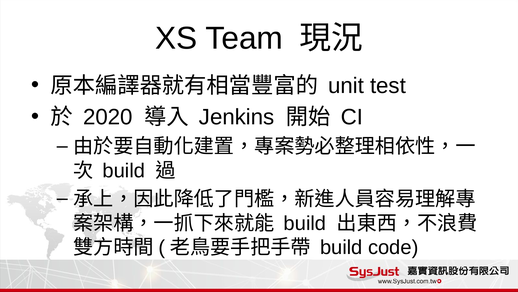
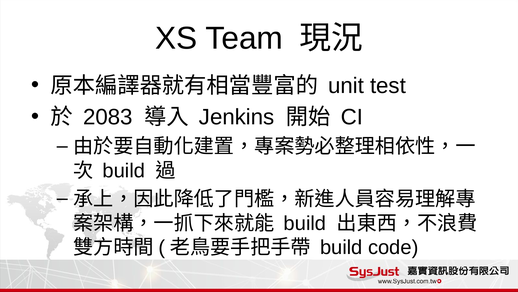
2020: 2020 -> 2083 (108, 117)
